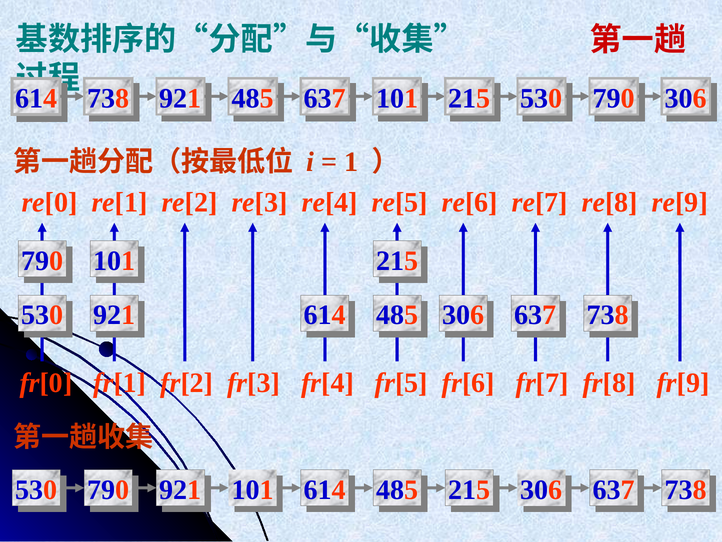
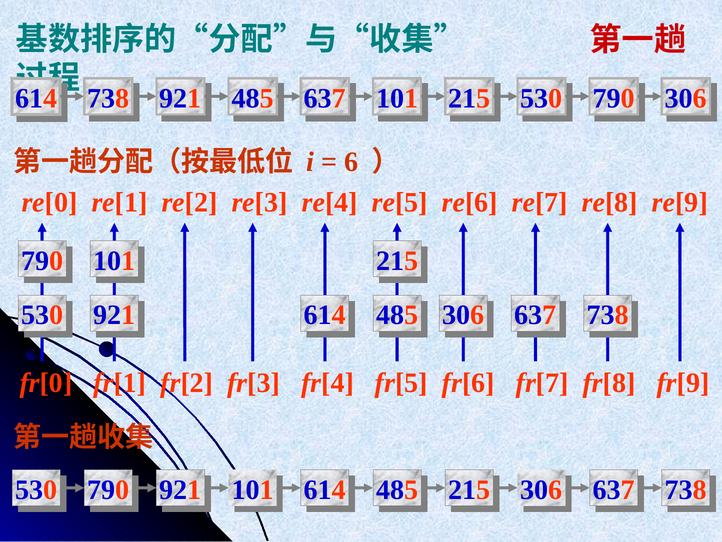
1: 1 -> 6 (351, 162)
